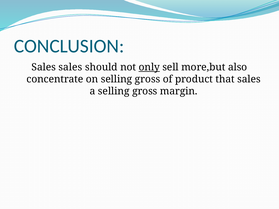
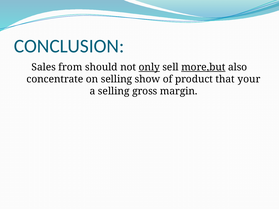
Sales sales: sales -> from (70, 67)
more,but underline: none -> present (203, 67)
on selling gross: gross -> show (148, 79)
that sales: sales -> your (249, 79)
